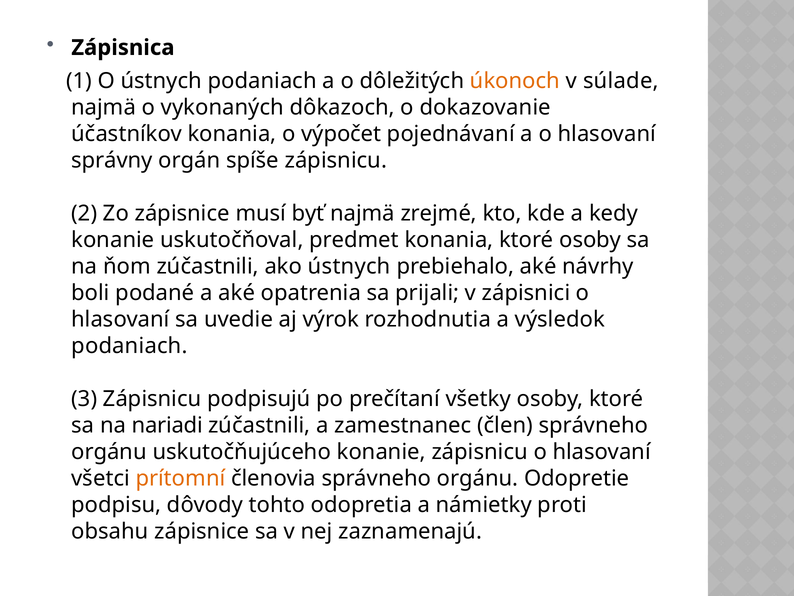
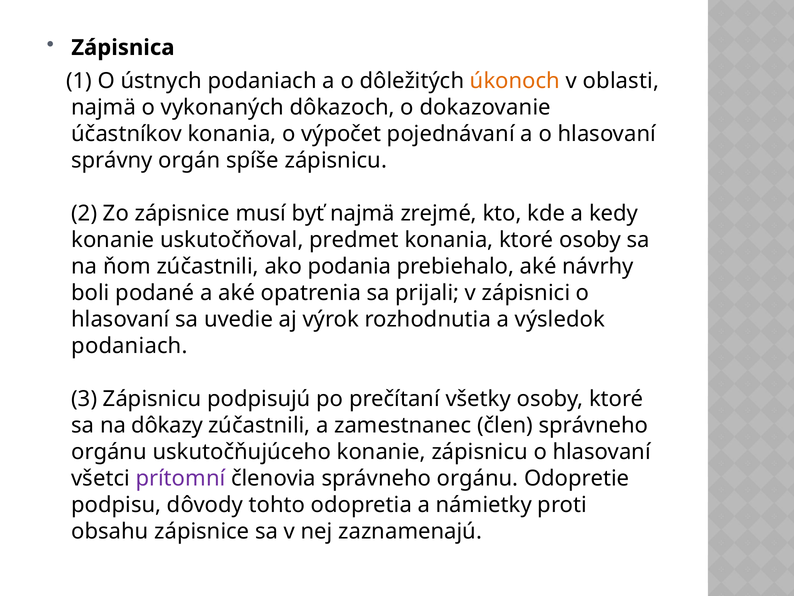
súlade: súlade -> oblasti (621, 81)
ako ústnych: ústnych -> podania (349, 266)
nariadi: nariadi -> dôkazy (167, 425)
prítomní colour: orange -> purple (180, 478)
